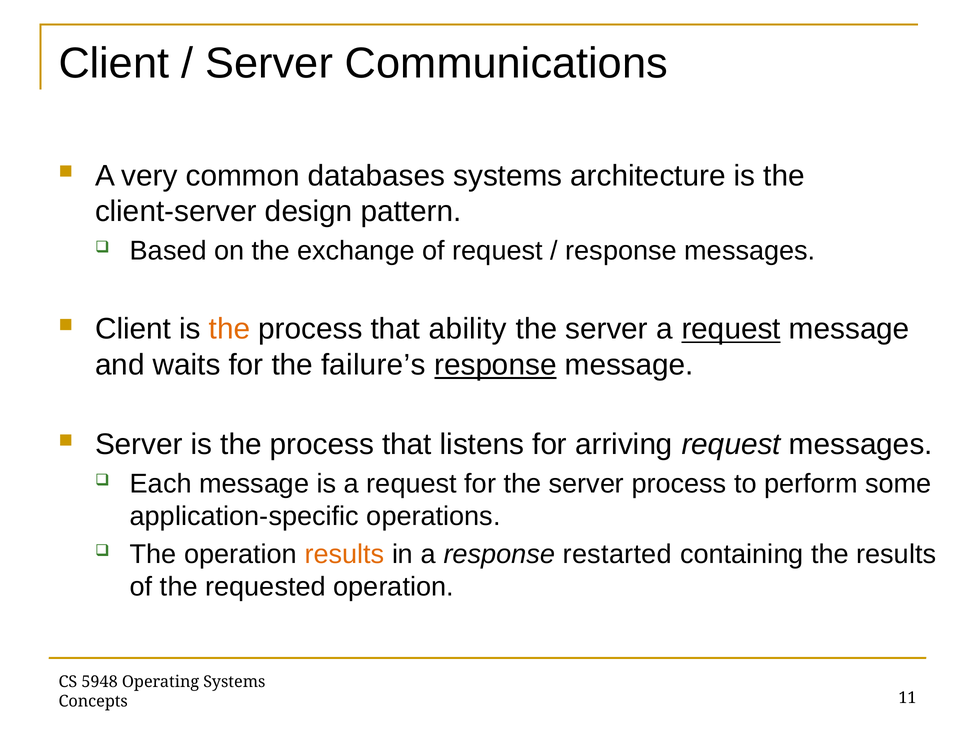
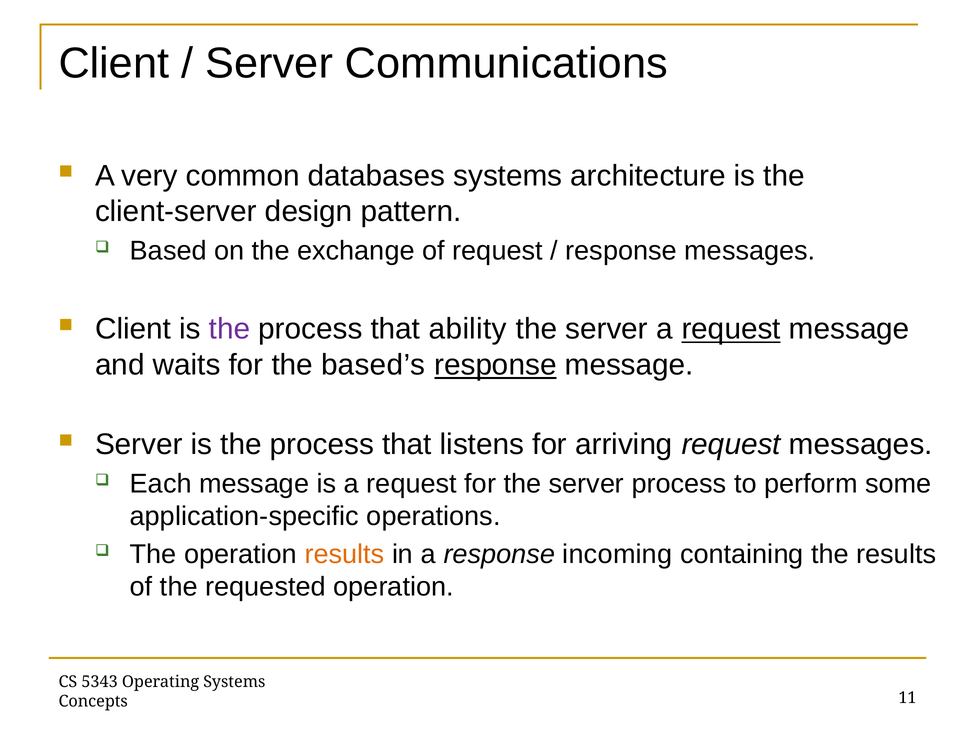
the colour: orange -> purple (229, 329)
failure’s: failure’s -> based’s (373, 365)
restarted: restarted -> incoming (617, 554)
5948: 5948 -> 5343 (100, 682)
